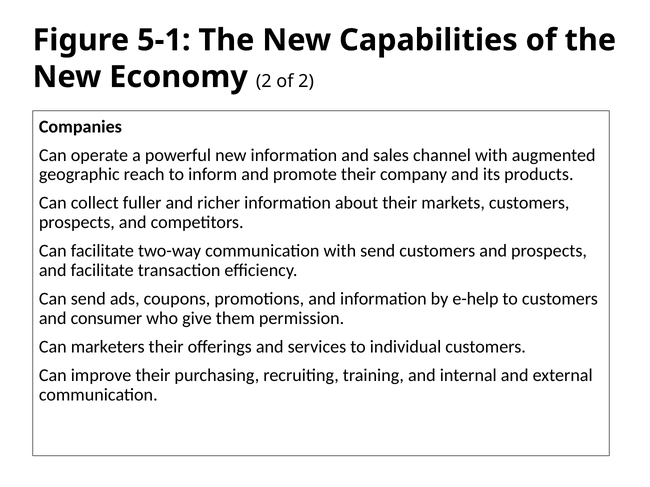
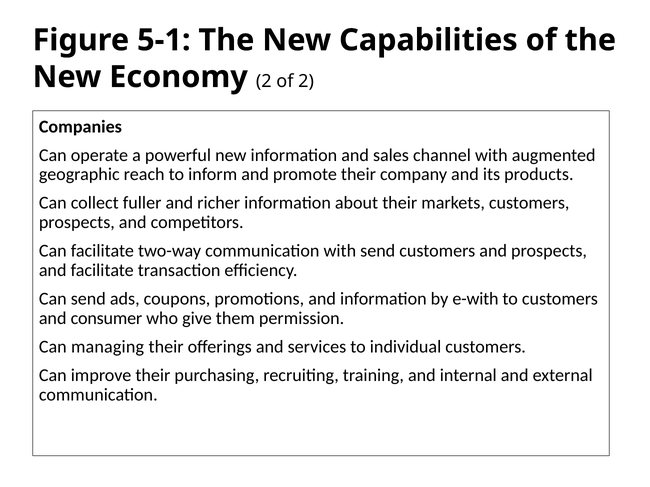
e-help: e-help -> e-with (476, 299)
marketers: marketers -> managing (108, 347)
